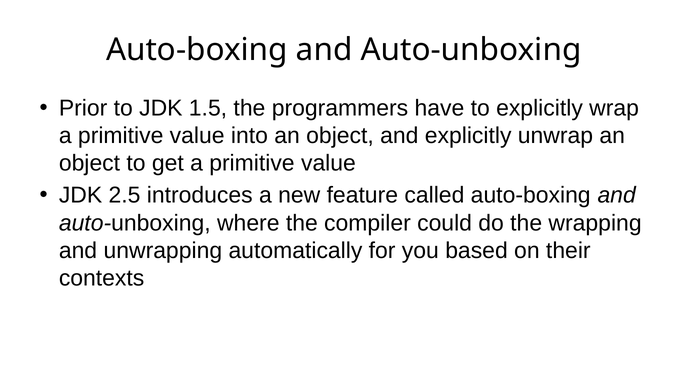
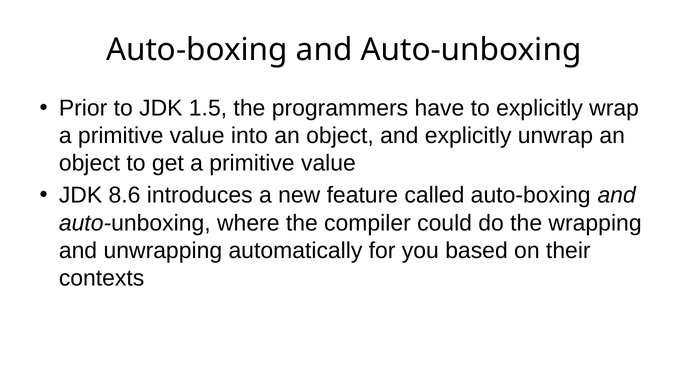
2.5: 2.5 -> 8.6 (125, 195)
